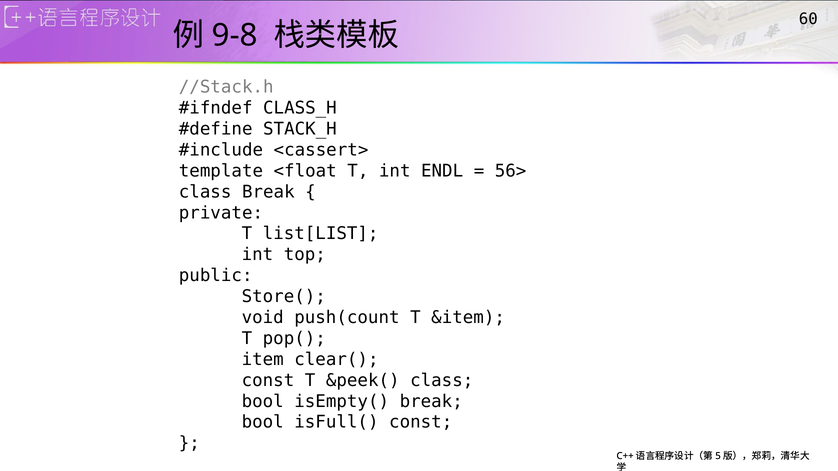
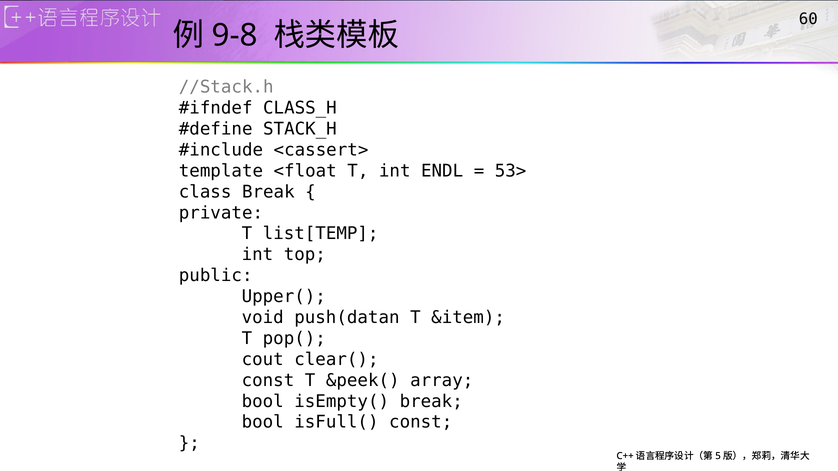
56>: 56> -> 53> (511, 171)
list[LIST: list[LIST -> list[TEMP (321, 234)
Store(: Store( -> Upper( (284, 297)
push(count: push(count -> push(datan (347, 318)
item: item -> cout (263, 360)
&peek( class: class -> array (442, 381)
